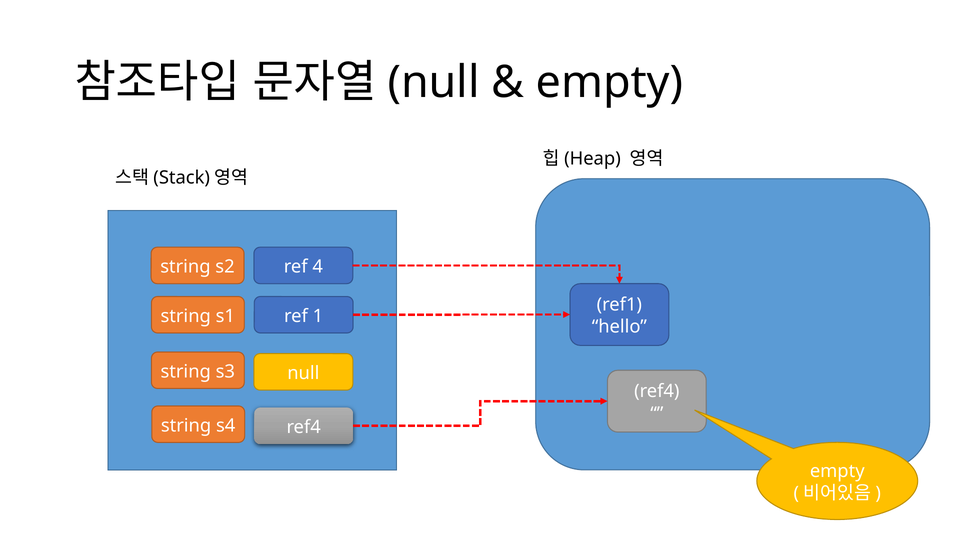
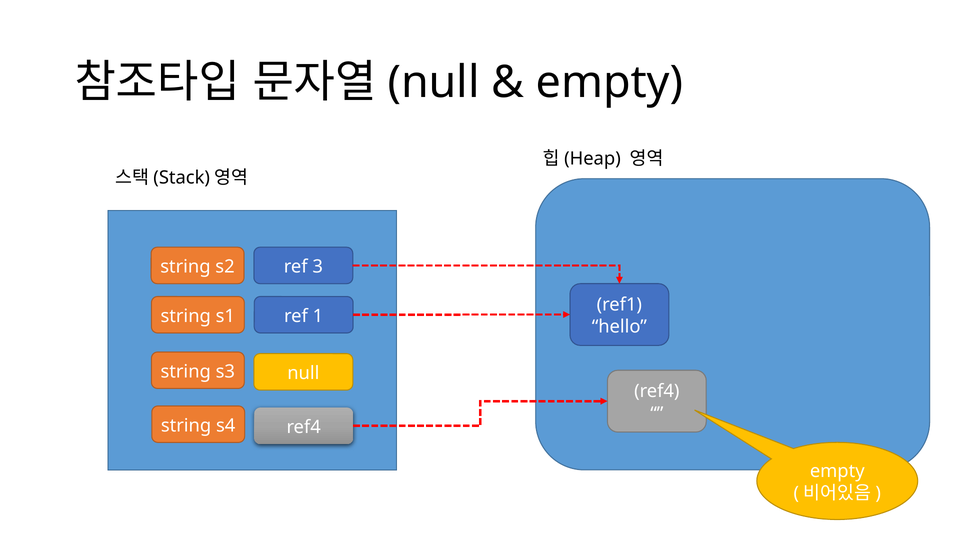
4: 4 -> 3 (318, 267)
